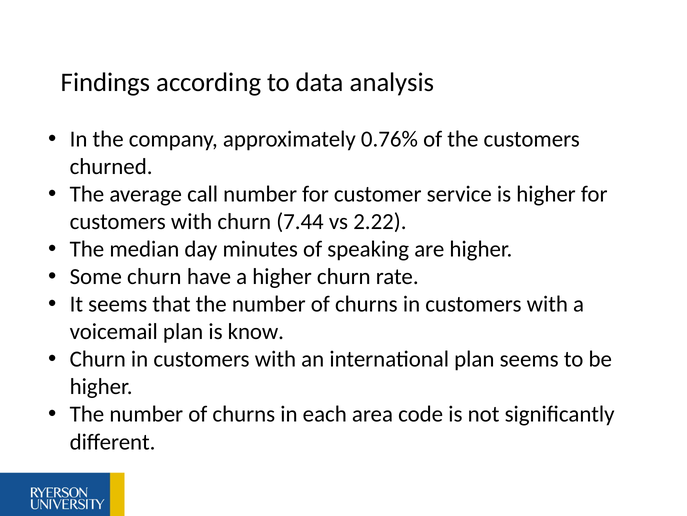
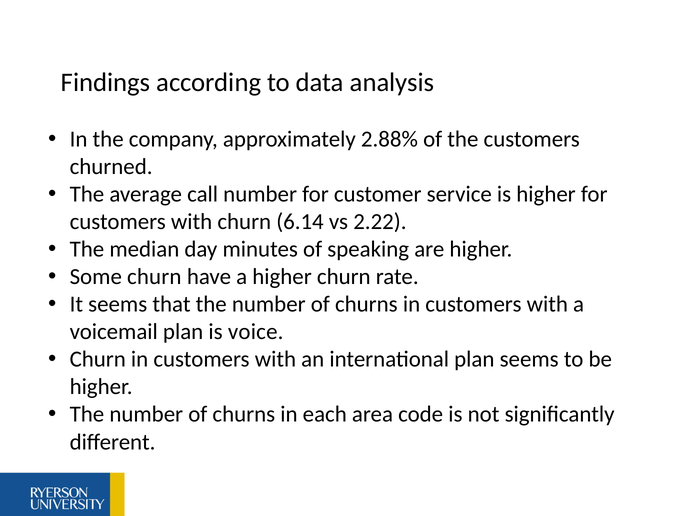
0.76%: 0.76% -> 2.88% (389, 139)
7.44: 7.44 -> 6.14 (300, 221)
know: know -> voice (256, 331)
